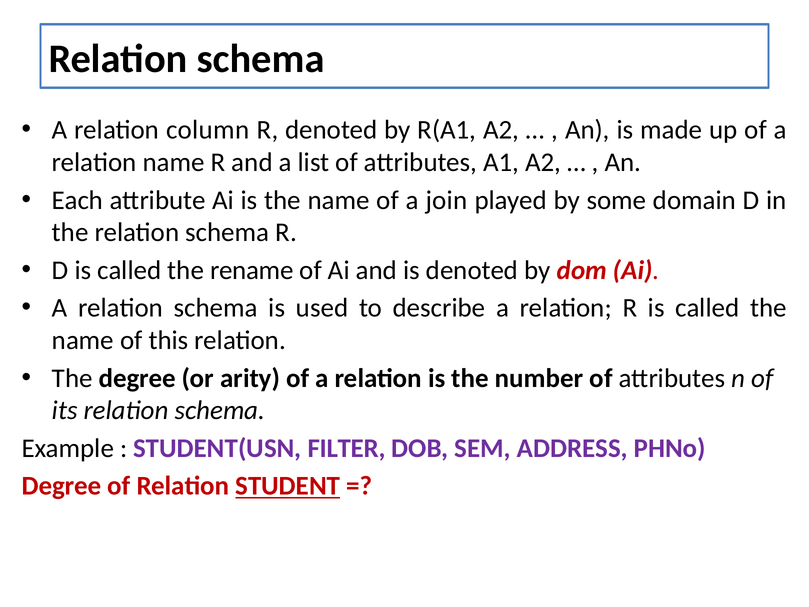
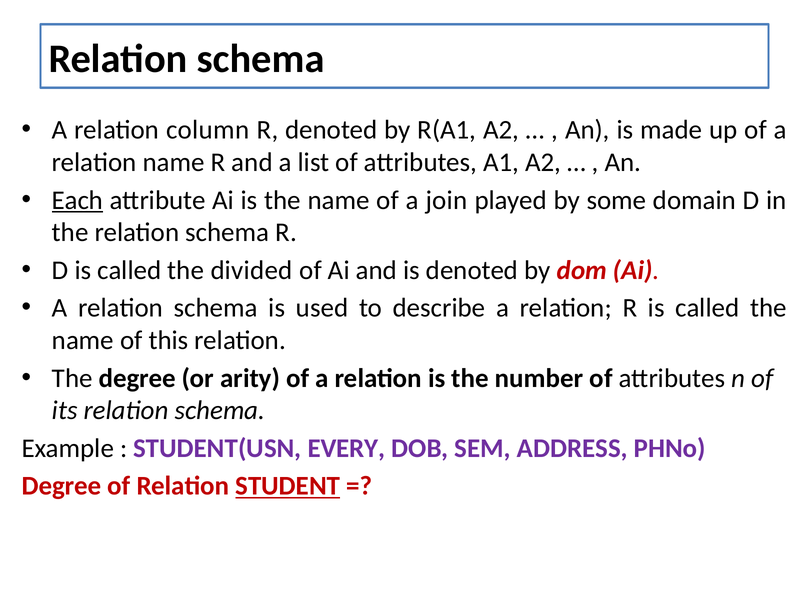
Each underline: none -> present (78, 200)
rename: rename -> divided (252, 270)
FILTER: FILTER -> EVERY (346, 448)
